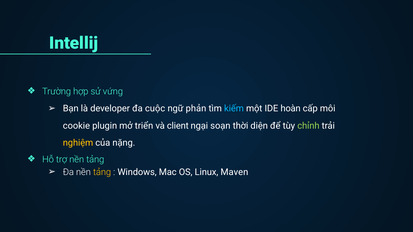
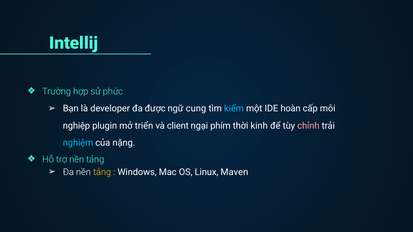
vứng: vứng -> phức (113, 92)
cuộc: cuộc -> được (155, 109)
phản: phản -> cung (196, 109)
cookie: cookie -> nghiệp (76, 126)
soạn: soạn -> phím (220, 126)
diện: diện -> kinh (259, 126)
chỉnh colour: light green -> pink (308, 126)
nghiệm colour: yellow -> light blue (78, 143)
